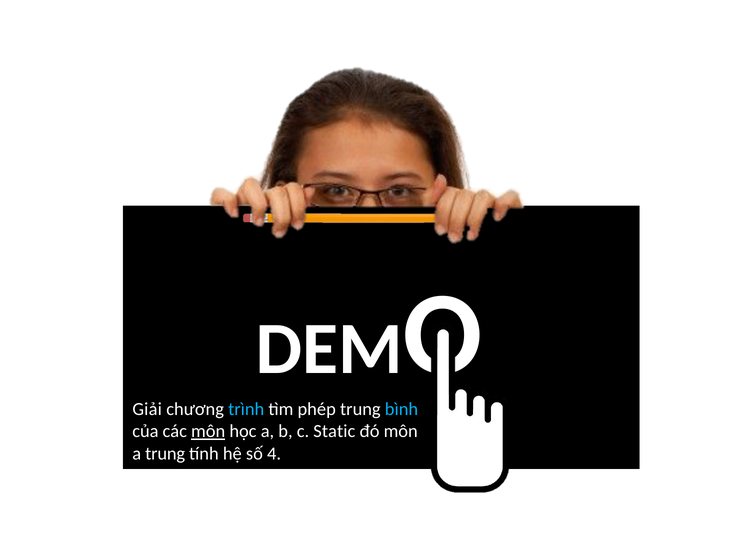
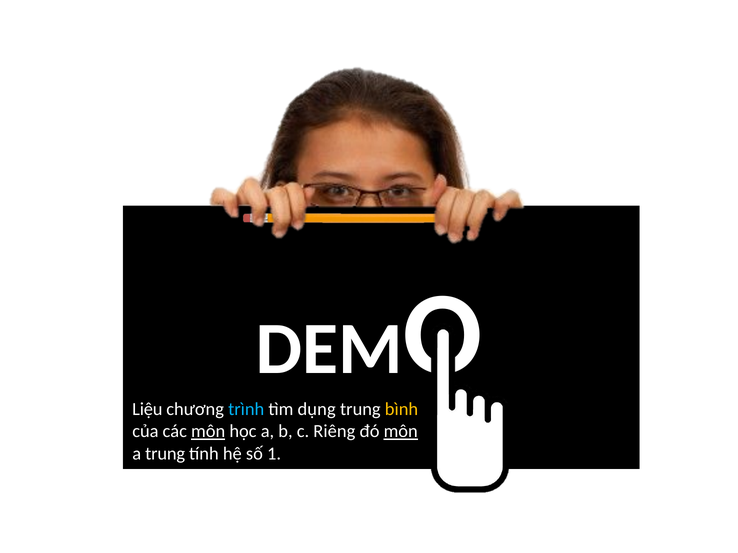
Giải: Giải -> Liệu (147, 410)
phép: phép -> dụng (317, 410)
bình colour: light blue -> yellow (401, 410)
Static: Static -> Riêng (334, 432)
môn underline: none -> present (401, 432)
4: 4 -> 1 (274, 454)
